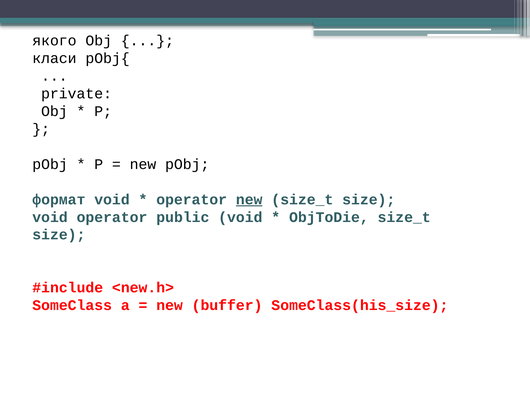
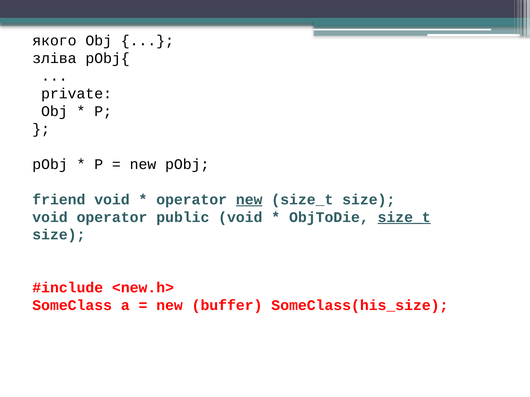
класи: класи -> зліва (54, 58)
формат: формат -> friend (59, 200)
size_t underline: none -> present (404, 217)
